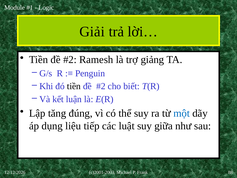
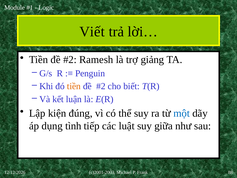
Giải: Giải -> Viết (92, 32)
tiền colour: black -> orange (74, 86)
tăng: tăng -> kiện (57, 113)
liệu: liệu -> tình (73, 126)
